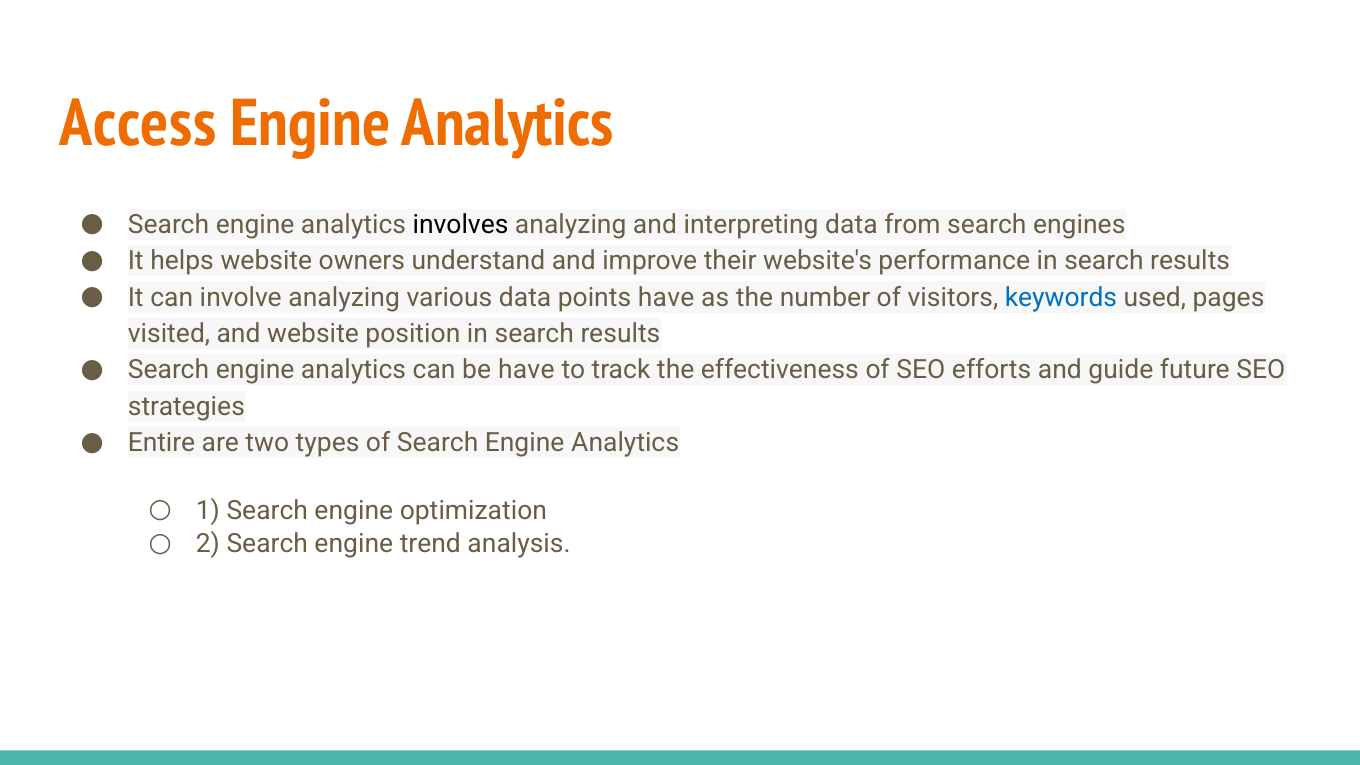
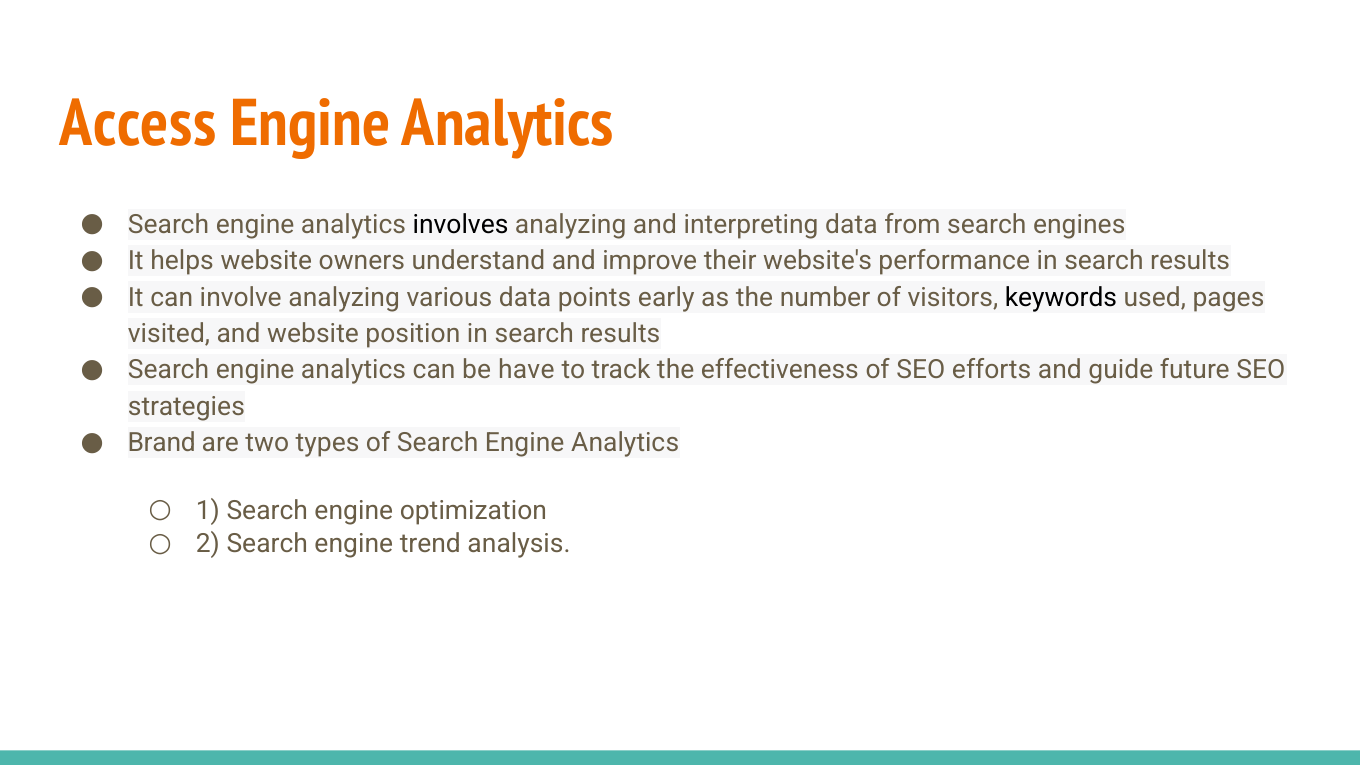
points have: have -> early (666, 297)
keywords colour: blue -> black (1061, 297)
Entire: Entire -> Brand (162, 443)
